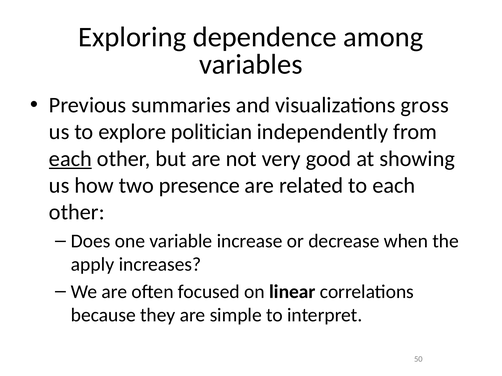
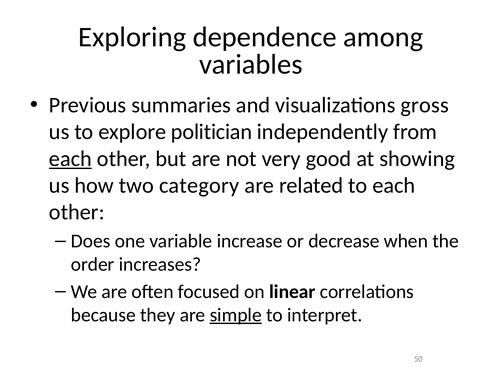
presence: presence -> category (199, 186)
apply: apply -> order (93, 265)
simple underline: none -> present (236, 315)
